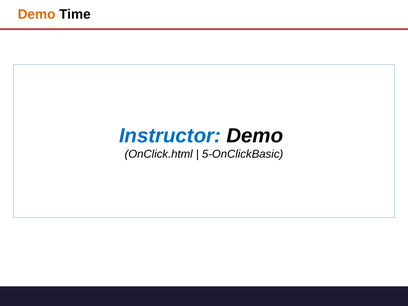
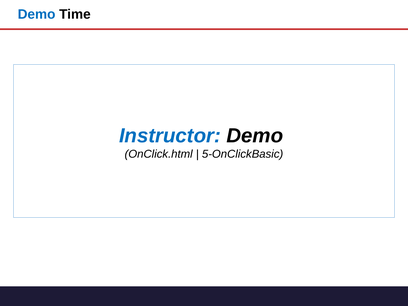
Demo colour: orange -> blue (37, 14)
